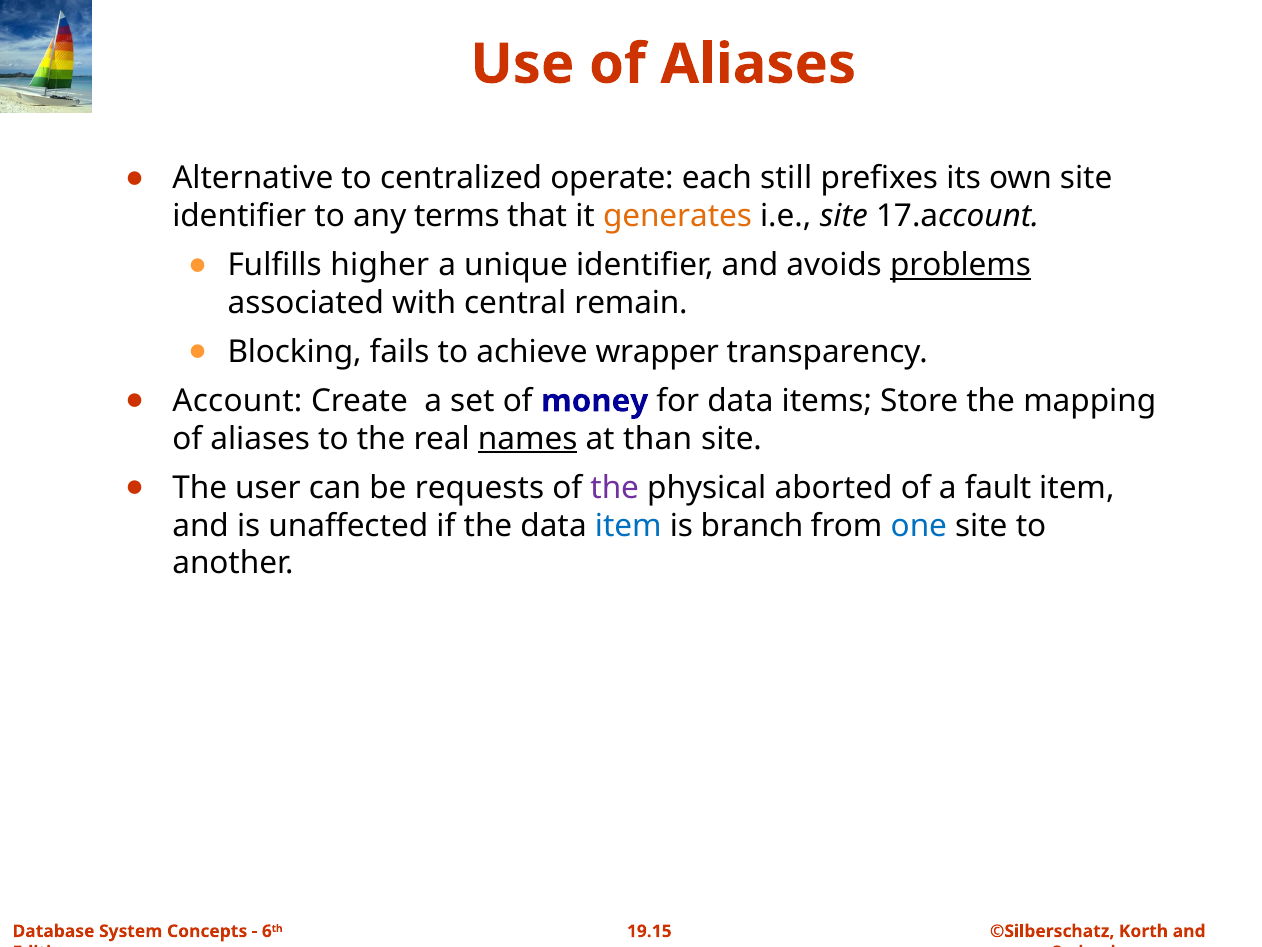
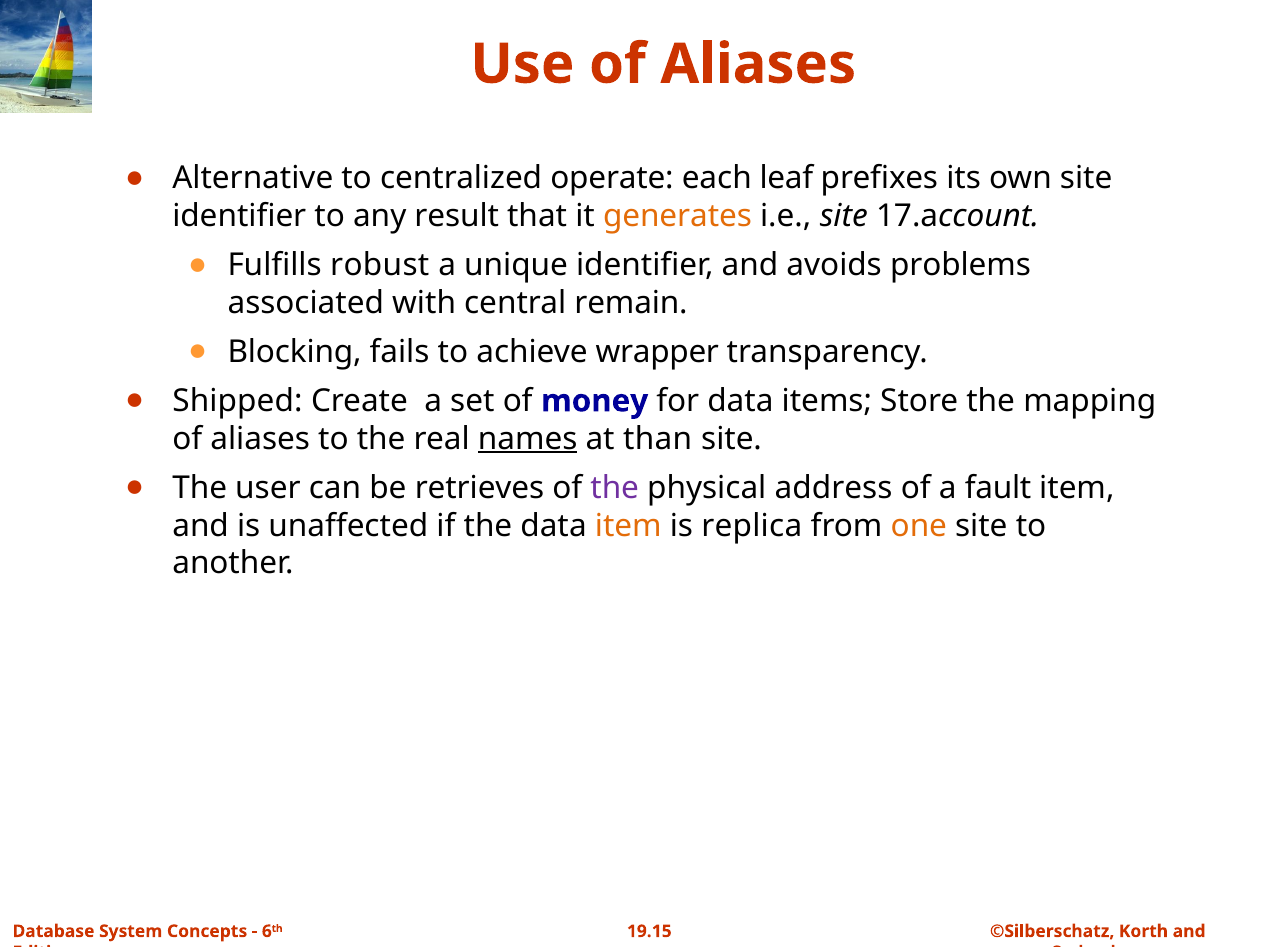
still: still -> leaf (786, 178)
terms: terms -> result (457, 216)
higher: higher -> robust (380, 265)
problems underline: present -> none (960, 265)
Account: Account -> Shipped (237, 401)
requests: requests -> retrieves (480, 488)
aborted: aborted -> address (834, 488)
item colour: blue -> orange (628, 525)
branch: branch -> replica (752, 525)
one colour: blue -> orange (919, 525)
